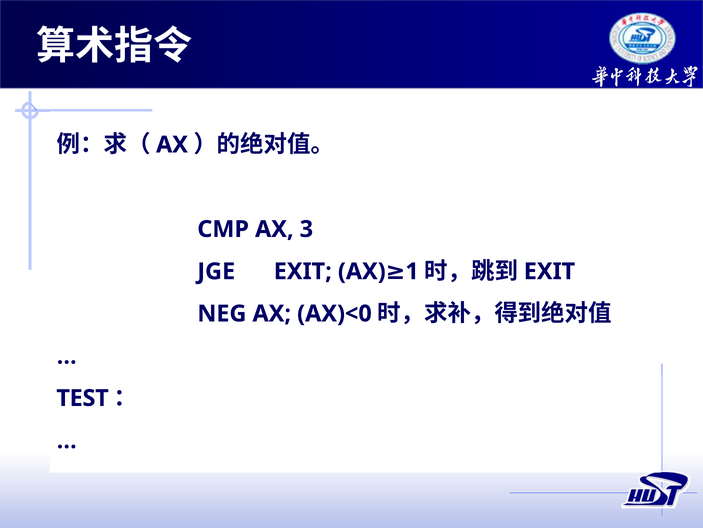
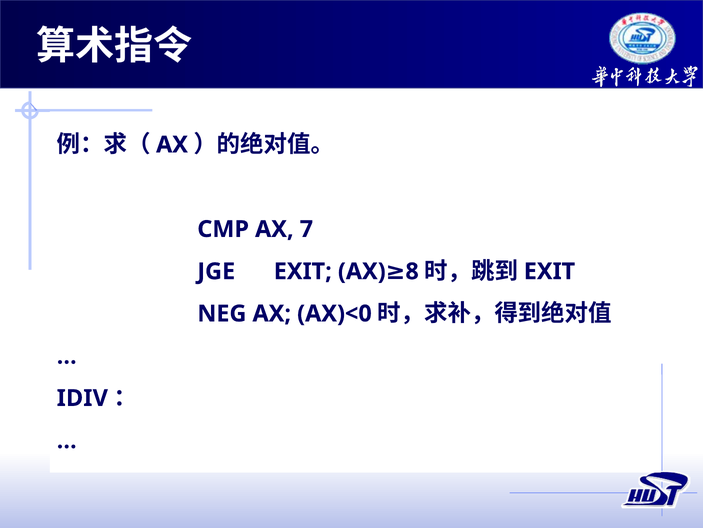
3: 3 -> 7 (306, 229)
1: 1 -> 8 (412, 271)
TEST: TEST -> IDIV (82, 398)
